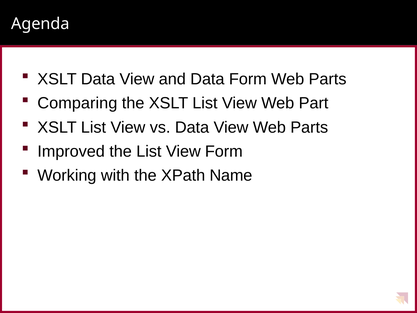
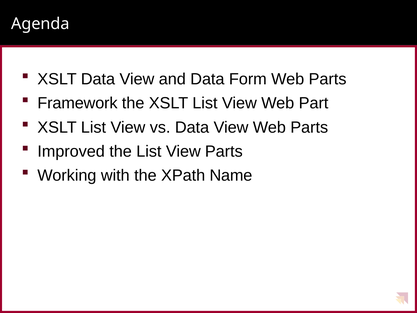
Comparing: Comparing -> Framework (77, 103)
View Form: Form -> Parts (224, 151)
